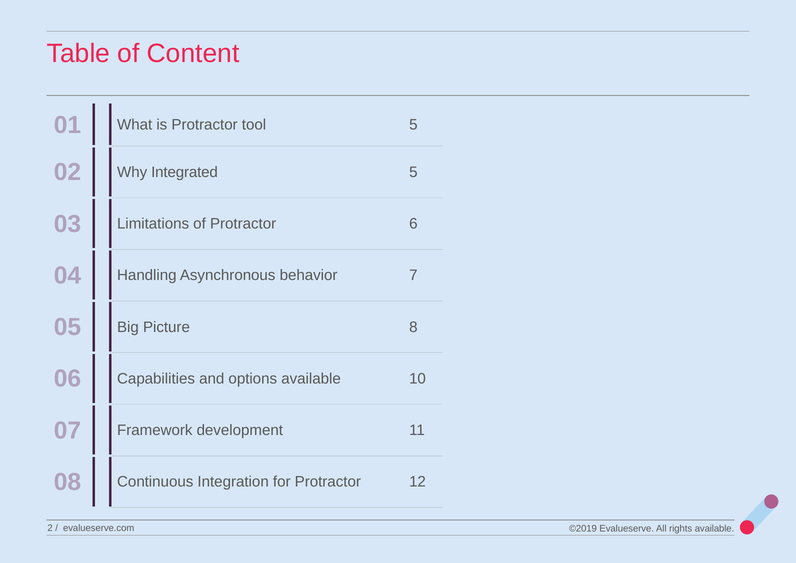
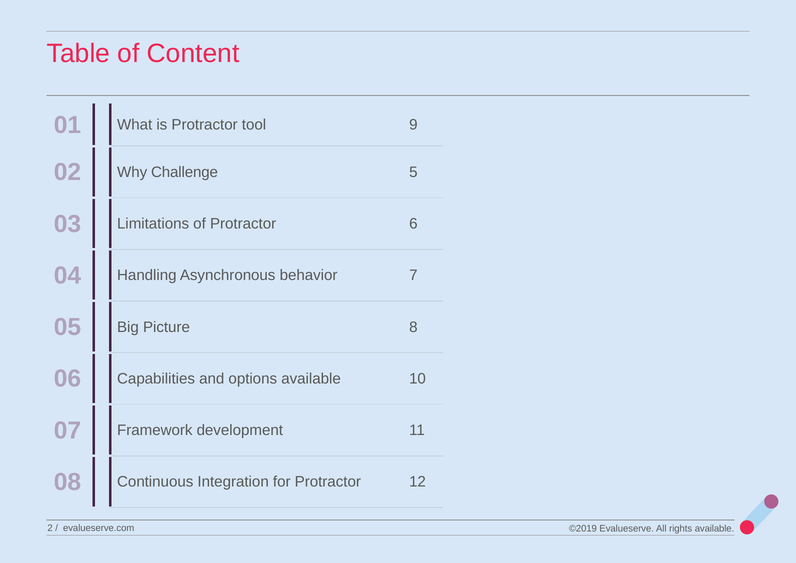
tool 5: 5 -> 9 (413, 125)
Integrated: Integrated -> Challenge (185, 172)
